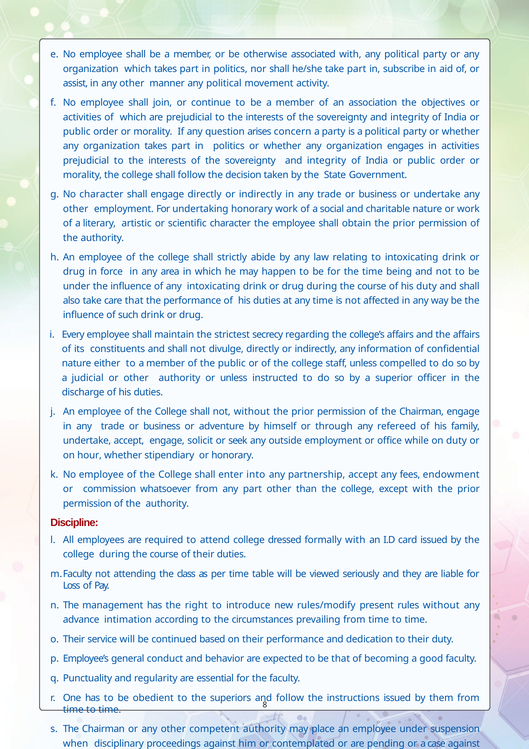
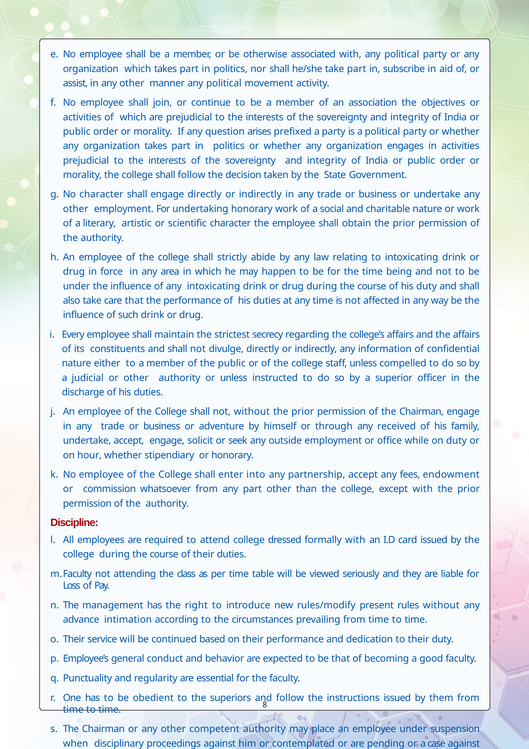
concern: concern -> prefixed (293, 132)
refereed: refereed -> received (397, 426)
